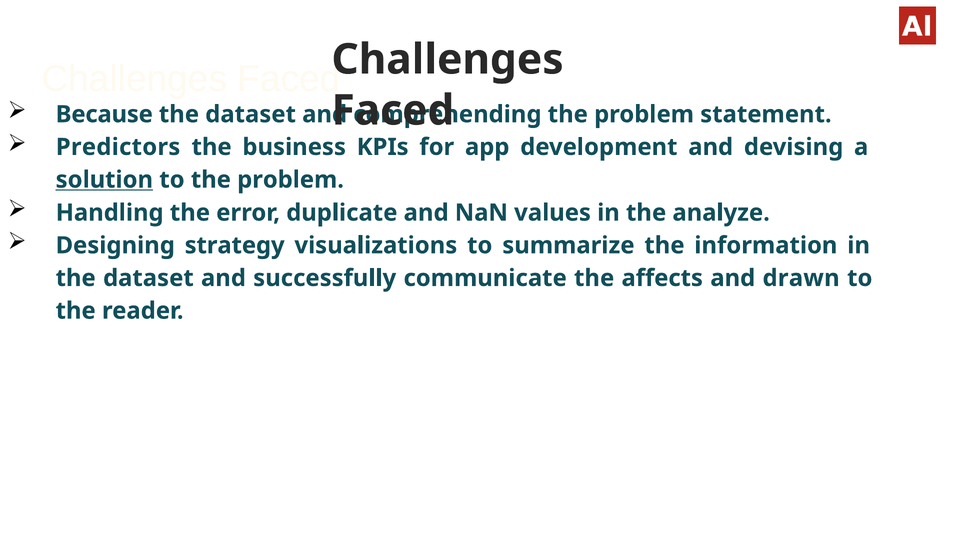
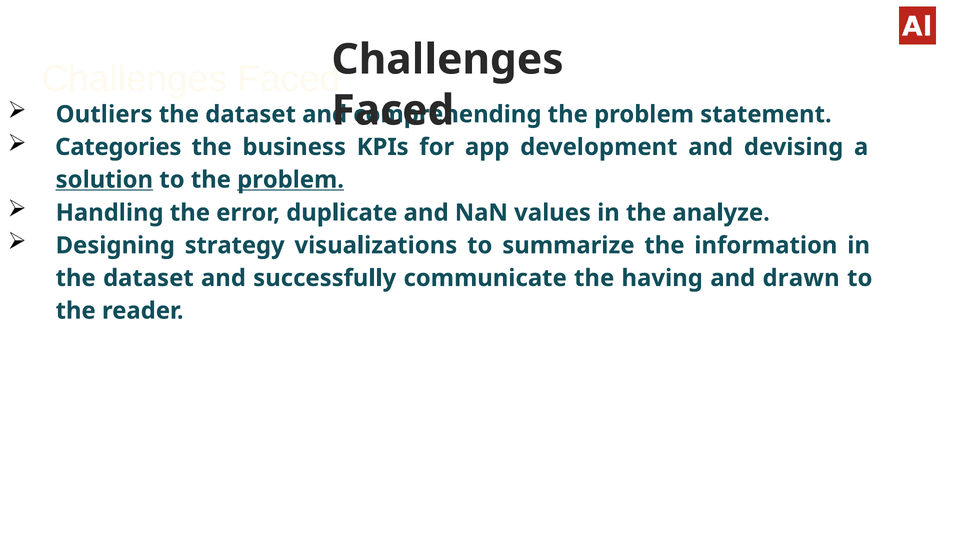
Because: Because -> Outliers (104, 114)
Predictors: Predictors -> Categories (118, 147)
problem underline: none -> present (291, 180)
affects: affects -> having (662, 278)
